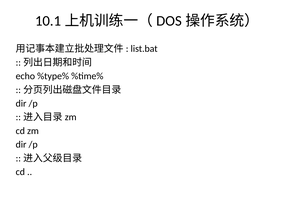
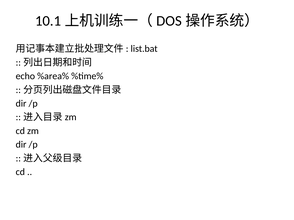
%type%: %type% -> %area% (53, 76)
